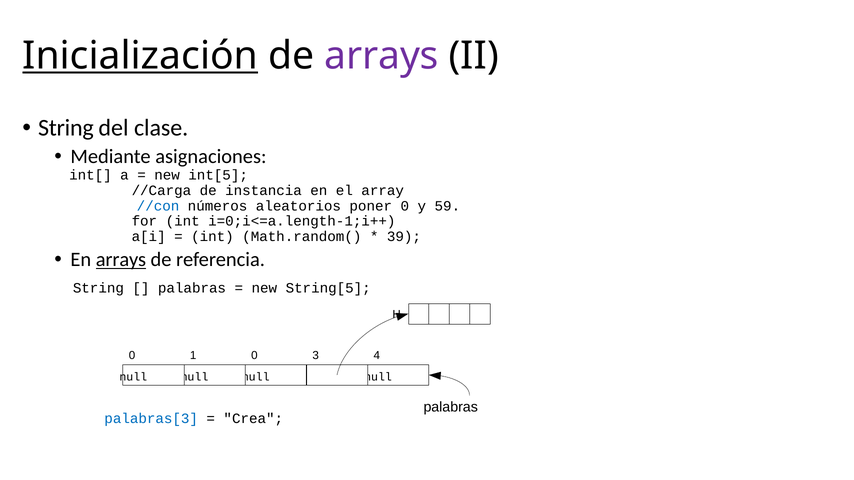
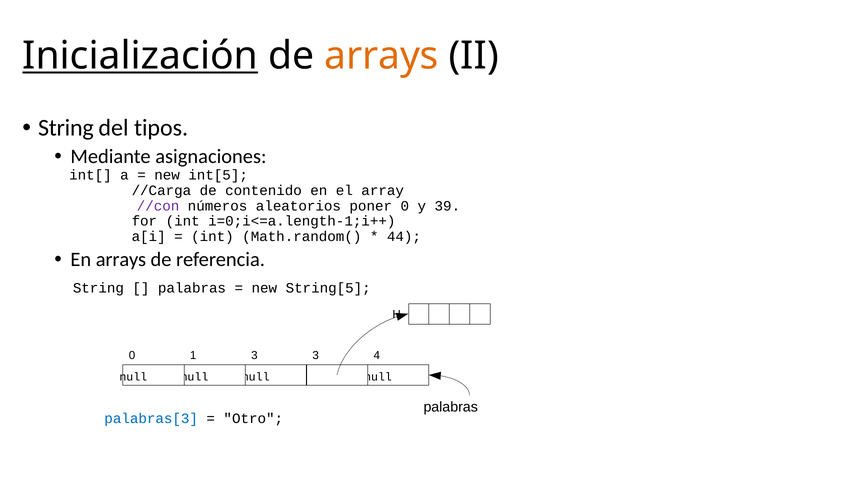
arrays colour: purple -> orange (382, 56)
clase: clase -> tipos (161, 128)
instancia: instancia -> contenido (264, 191)
//con colour: blue -> purple (158, 206)
59: 59 -> 39 (447, 206)
39: 39 -> 44 (404, 237)
arrays underline: present -> none (121, 260)
1 0: 0 -> 3 (254, 356)
Crea: Crea -> Otro (253, 419)
